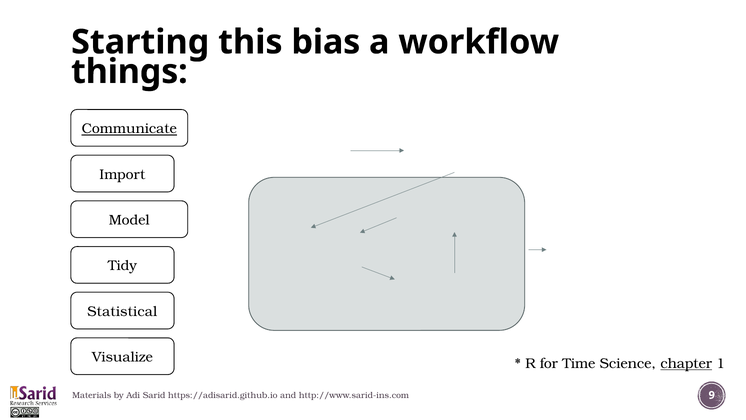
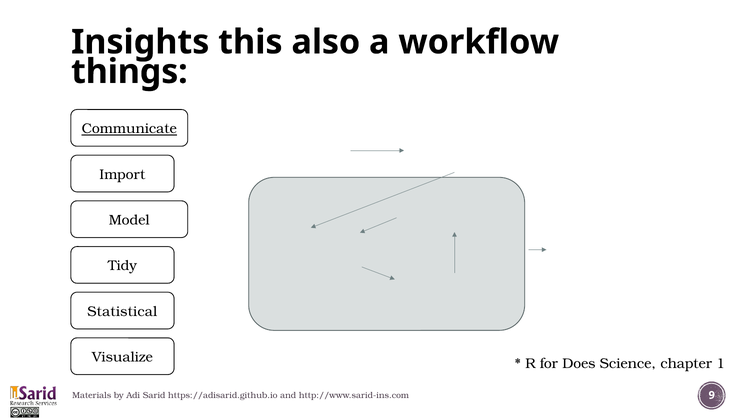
Starting: Starting -> Insights (140, 42)
bias: bias -> also (326, 42)
Time: Time -> Does (579, 363)
chapter underline: present -> none (686, 363)
